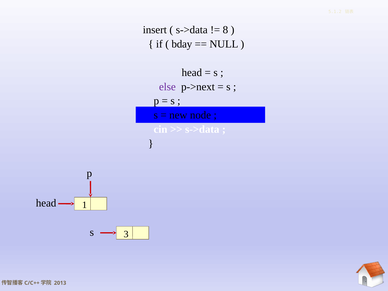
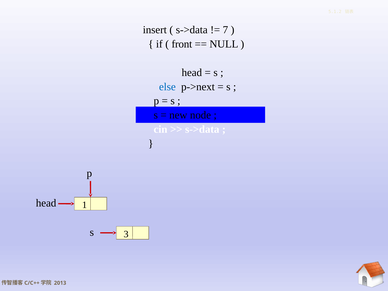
8: 8 -> 7 (225, 30)
bday: bday -> front (182, 44)
else colour: purple -> blue (167, 87)
